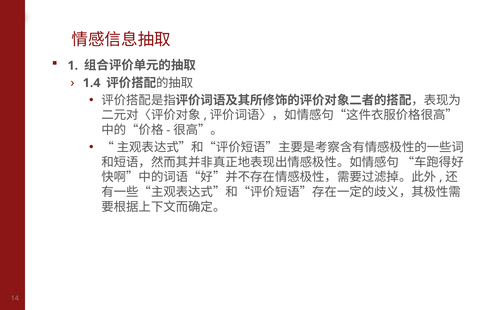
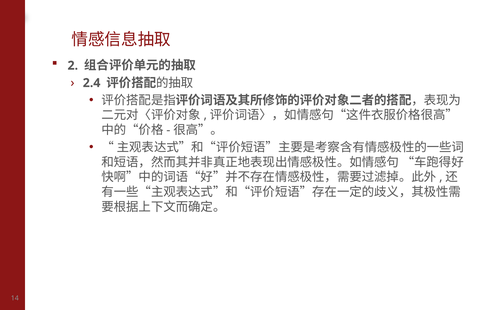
1: 1 -> 2 (73, 66)
1.4: 1.4 -> 2.4 (92, 83)
